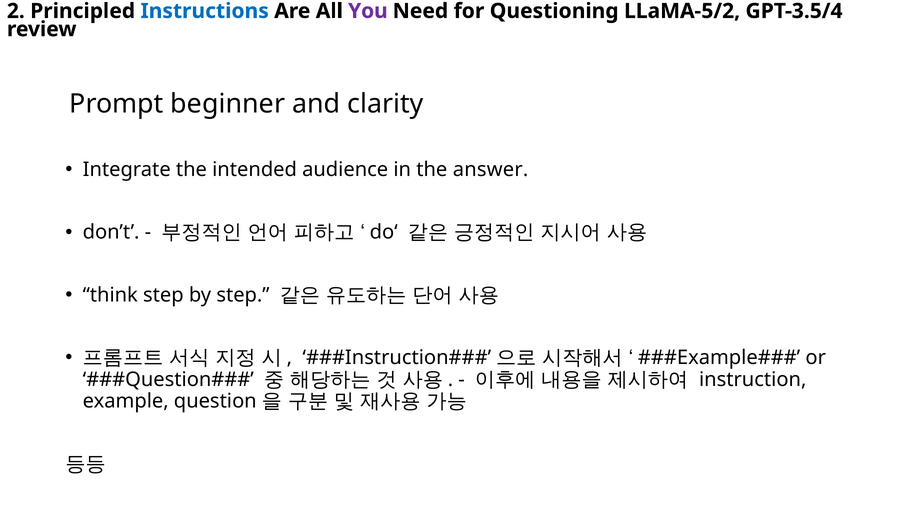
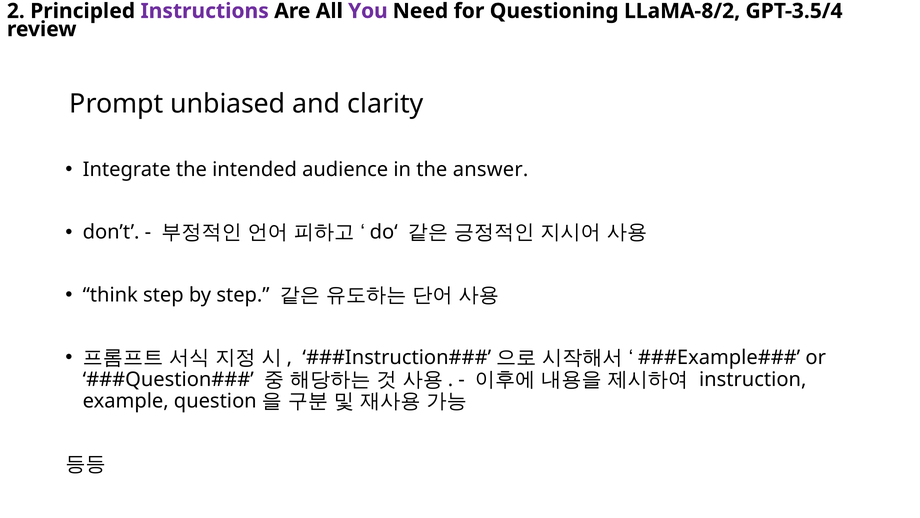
Instructions colour: blue -> purple (205, 11)
LLaMA-5/2: LLaMA-5/2 -> LLaMA-8/2 (682, 11)
beginner: beginner -> unbiased (228, 104)
